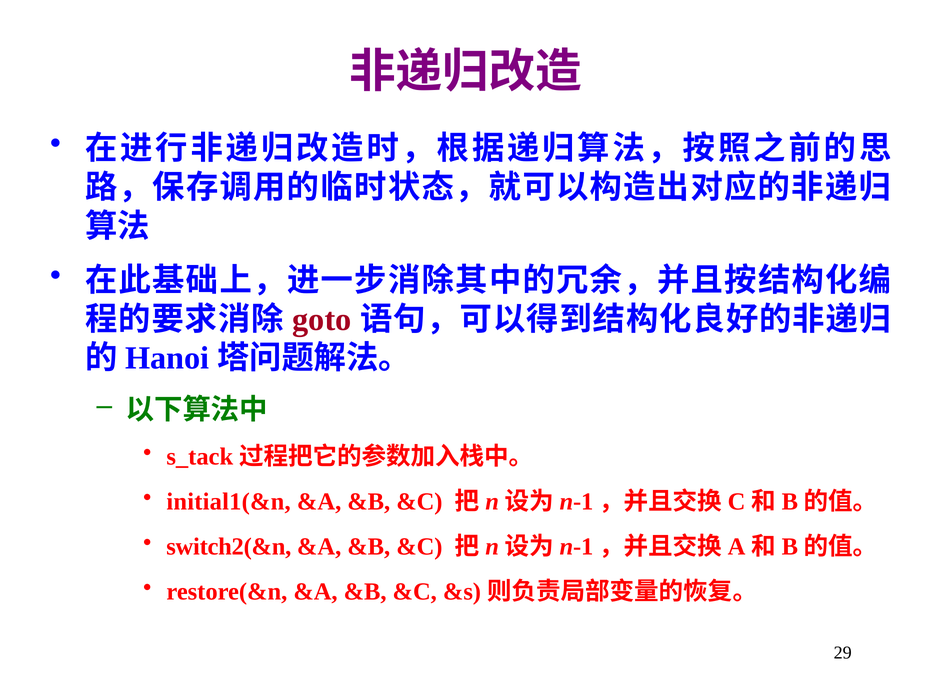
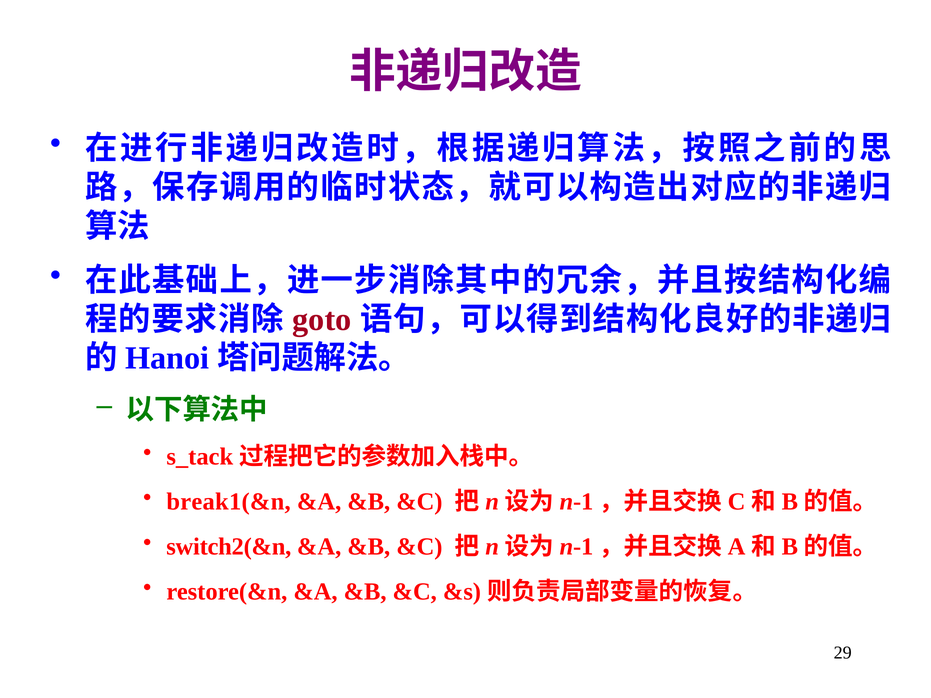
initial1(&n: initial1(&n -> break1(&n (229, 502)
